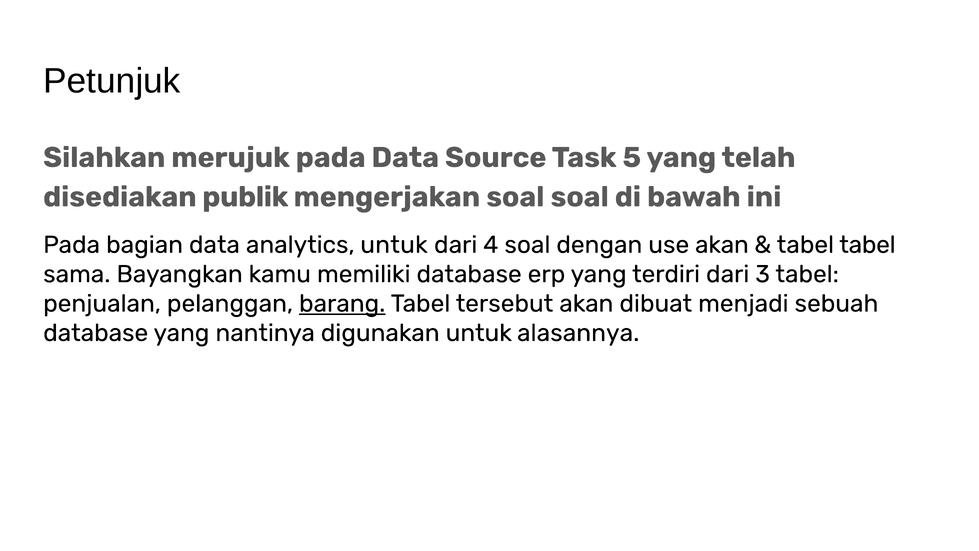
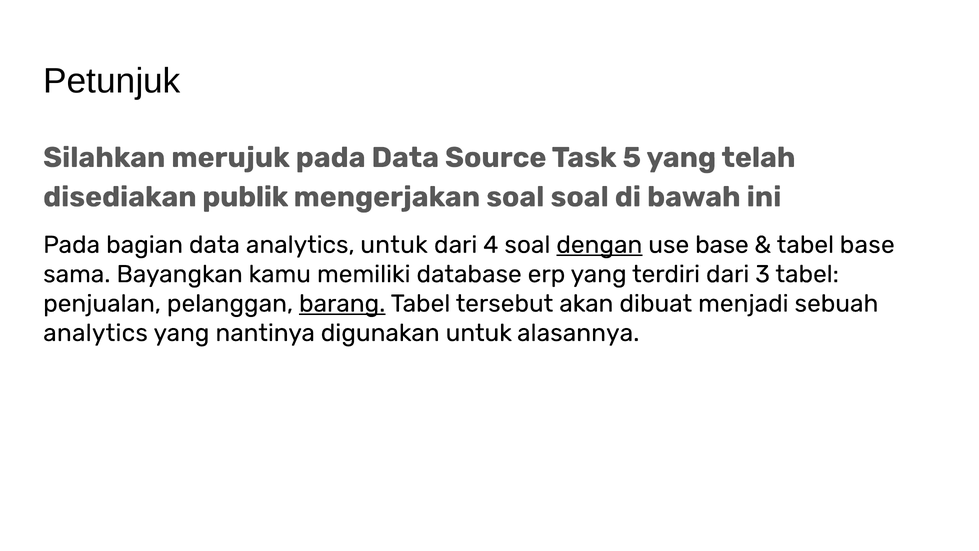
dengan underline: none -> present (599, 245)
use akan: akan -> base (722, 245)
tabel tabel: tabel -> base (867, 245)
database: database -> analytics (96, 333)
